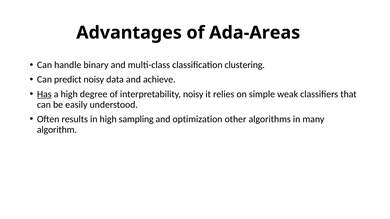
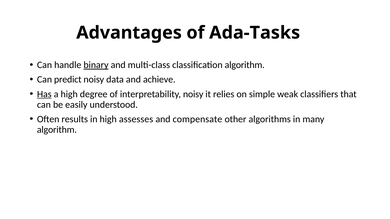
Ada-Areas: Ada-Areas -> Ada-Tasks (255, 33)
binary underline: none -> present (96, 65)
classification clustering: clustering -> algorithm (245, 65)
sampling: sampling -> assesses (136, 119)
optimization: optimization -> compensate (197, 119)
